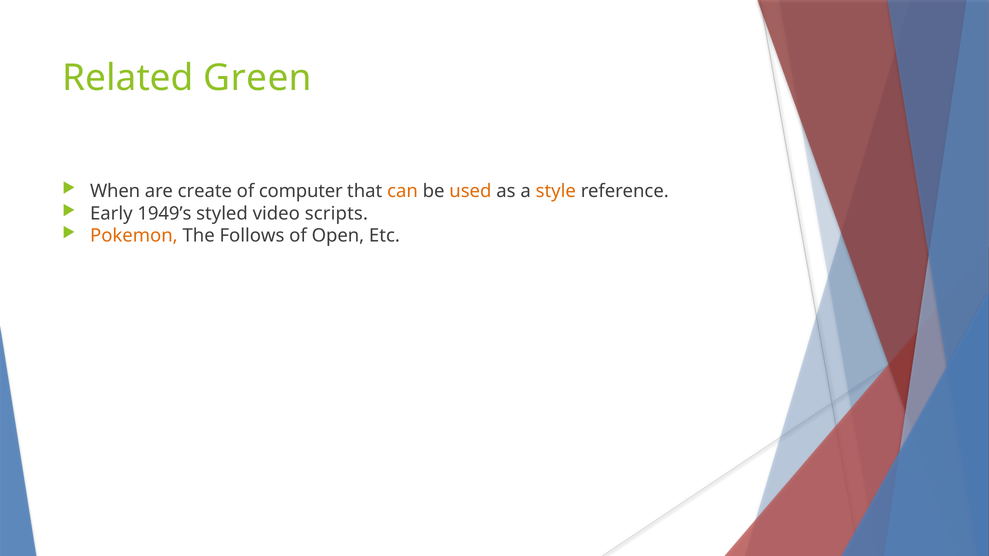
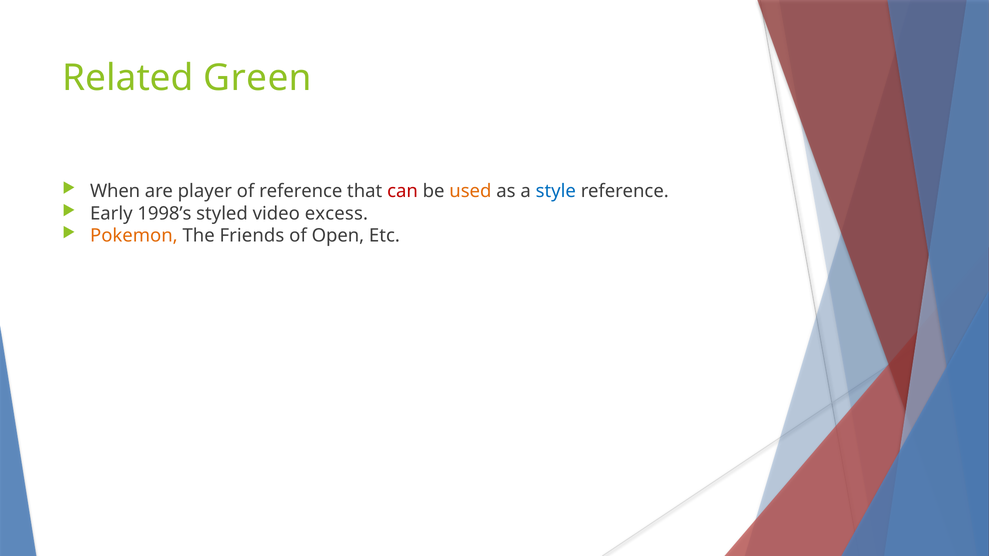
create: create -> player (205, 191)
of computer: computer -> reference (301, 191)
can colour: orange -> red (403, 191)
style colour: orange -> blue (556, 191)
1949’s: 1949’s -> 1998’s (164, 214)
scripts: scripts -> excess (336, 214)
Follows: Follows -> Friends (252, 236)
